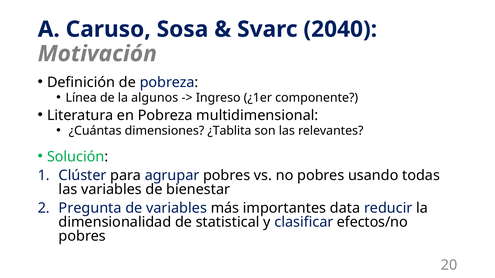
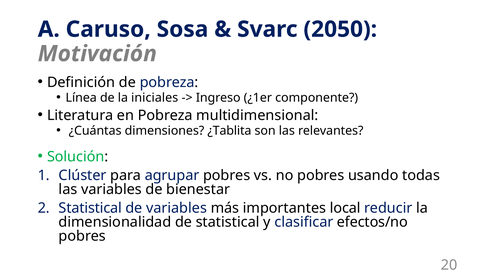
2040: 2040 -> 2050 (340, 29)
algunos: algunos -> iniciales (155, 98)
Pregunta: Pregunta -> Statistical (90, 208)
data: data -> local (345, 208)
